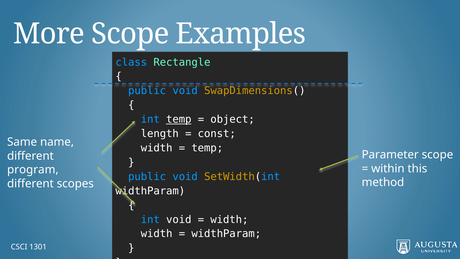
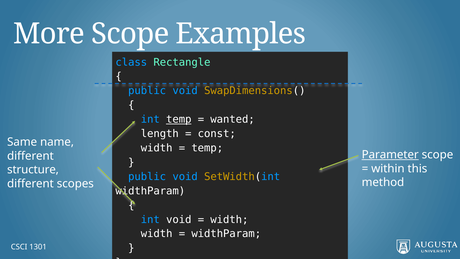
object: object -> wanted (233, 119)
Parameter underline: none -> present (390, 155)
program: program -> structure (33, 170)
